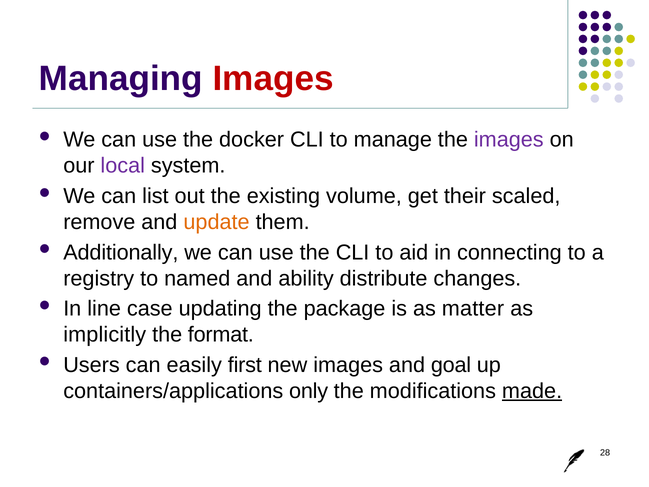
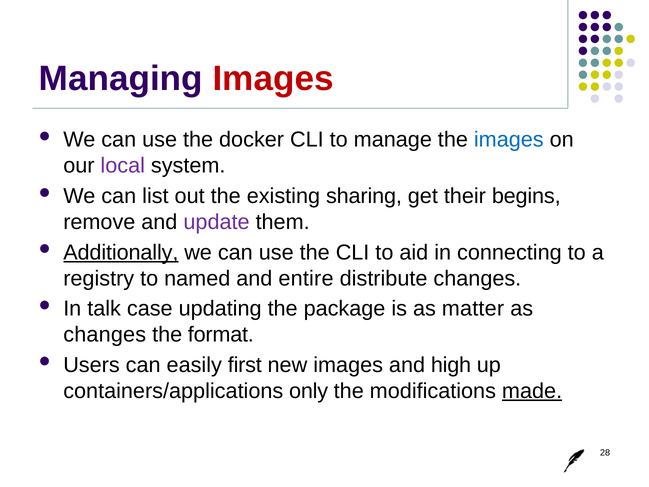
images colour: purple -> blue (509, 140)
volume: volume -> sharing (364, 196)
scaled: scaled -> begins (526, 196)
update colour: orange -> purple (217, 222)
Additionally underline: none -> present (121, 252)
ability: ability -> entire (306, 278)
line: line -> talk (104, 308)
implicitly: implicitly -> changes (105, 334)
goal: goal -> high (451, 365)
